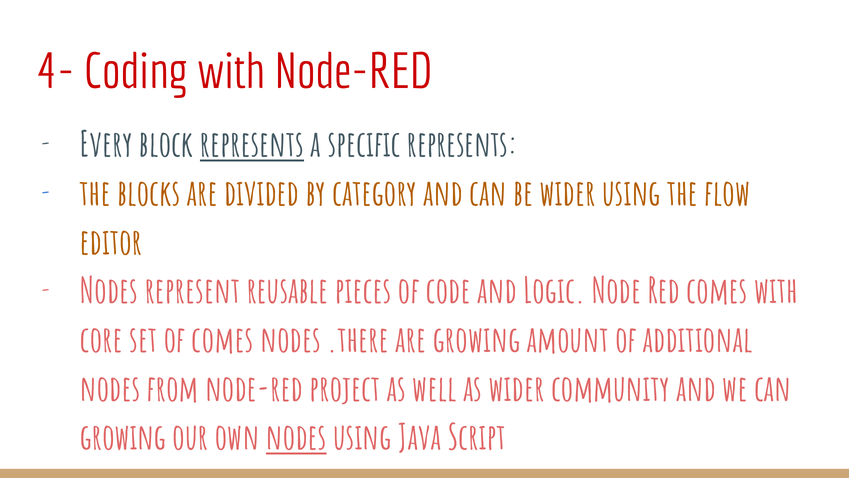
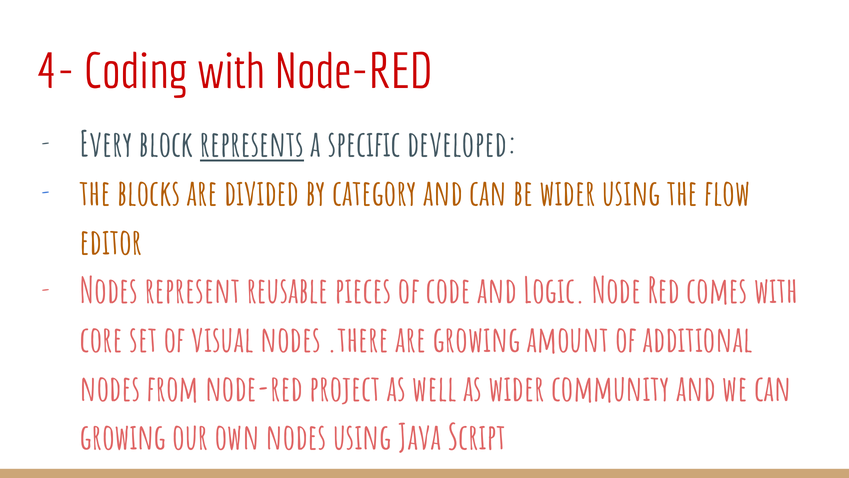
specific represents: represents -> developed (462, 145)
of comes: comes -> visual (223, 340)
nodes underline: present -> none (296, 438)
